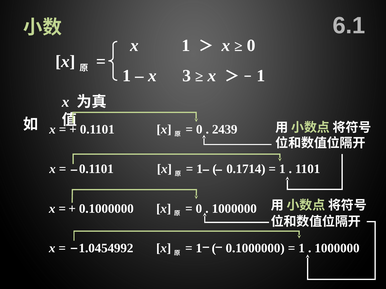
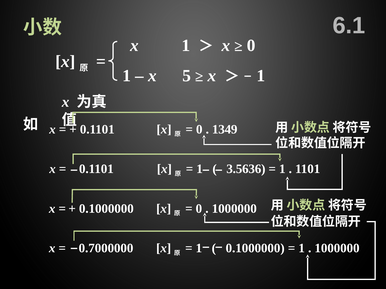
3: 3 -> 5 (187, 76)
2439: 2439 -> 1349 (225, 130)
0.1714: 0.1714 -> 3.5636 (246, 169)
1.0454992: 1.0454992 -> 0.7000000 (106, 249)
